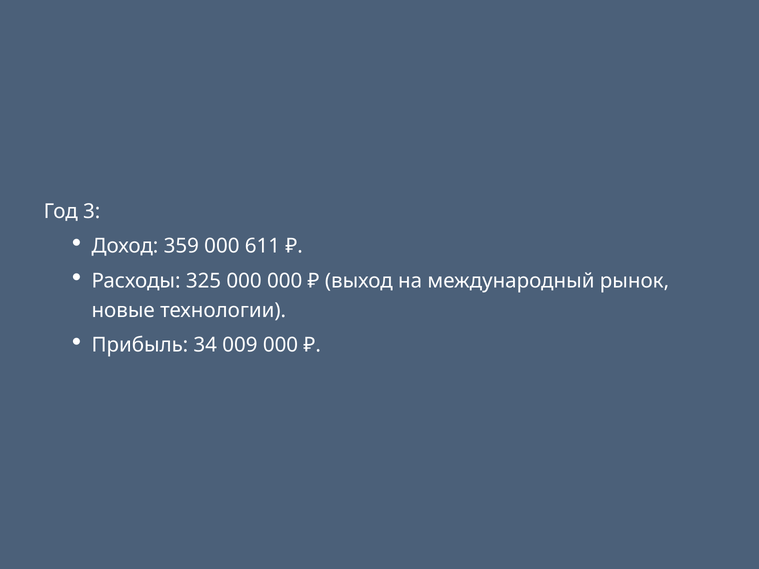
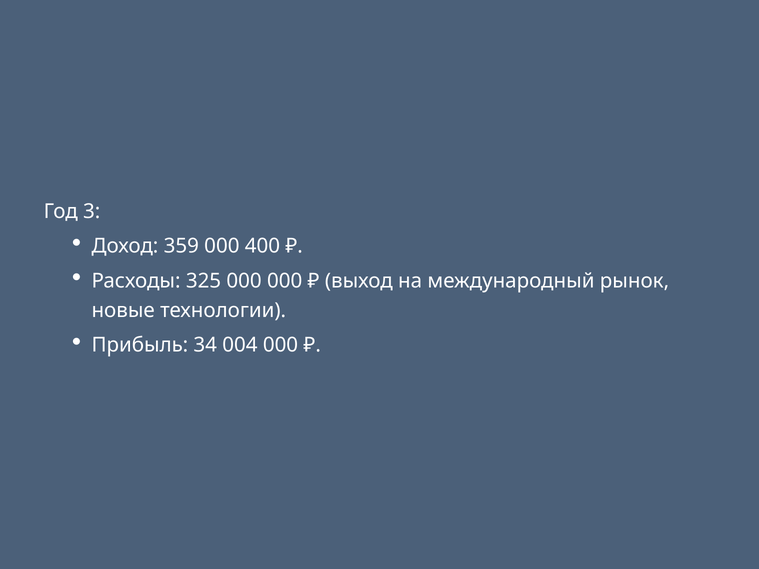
611: 611 -> 400 (262, 246)
009: 009 -> 004 (240, 345)
